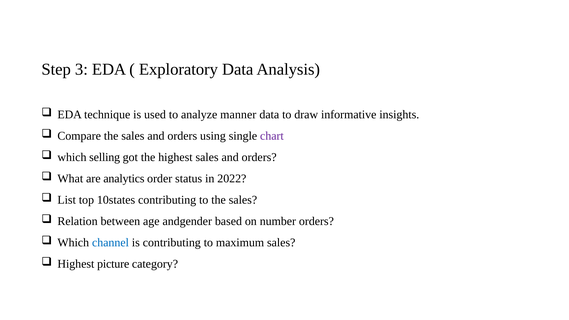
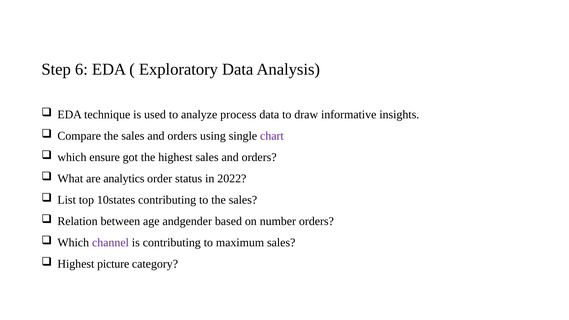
3: 3 -> 6 (81, 69)
manner: manner -> process (238, 115)
selling: selling -> ensure (105, 157)
channel colour: blue -> purple (110, 243)
